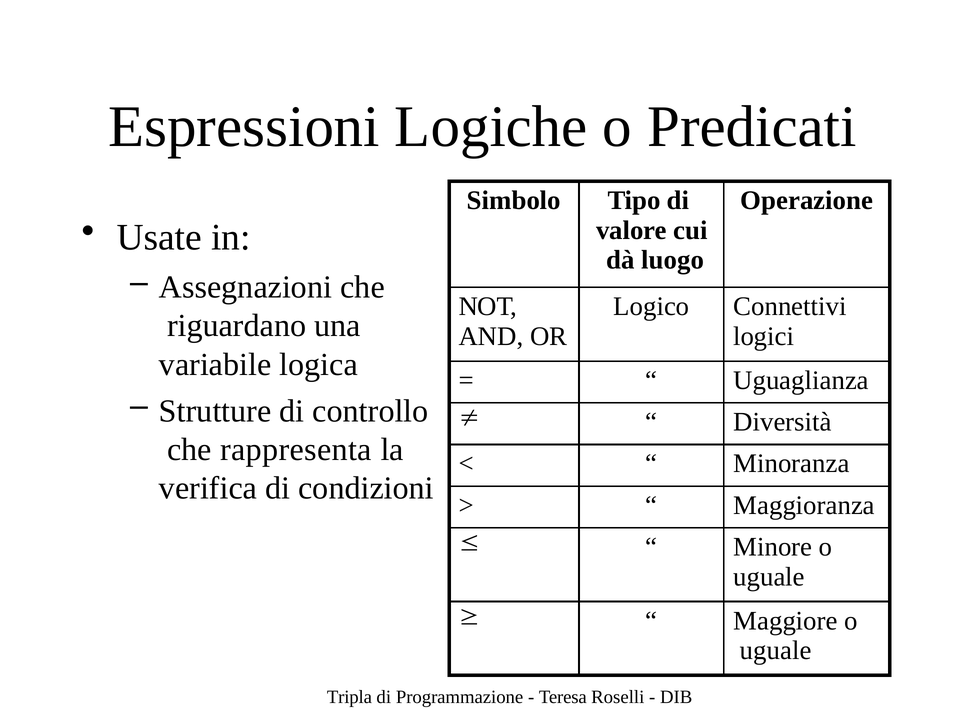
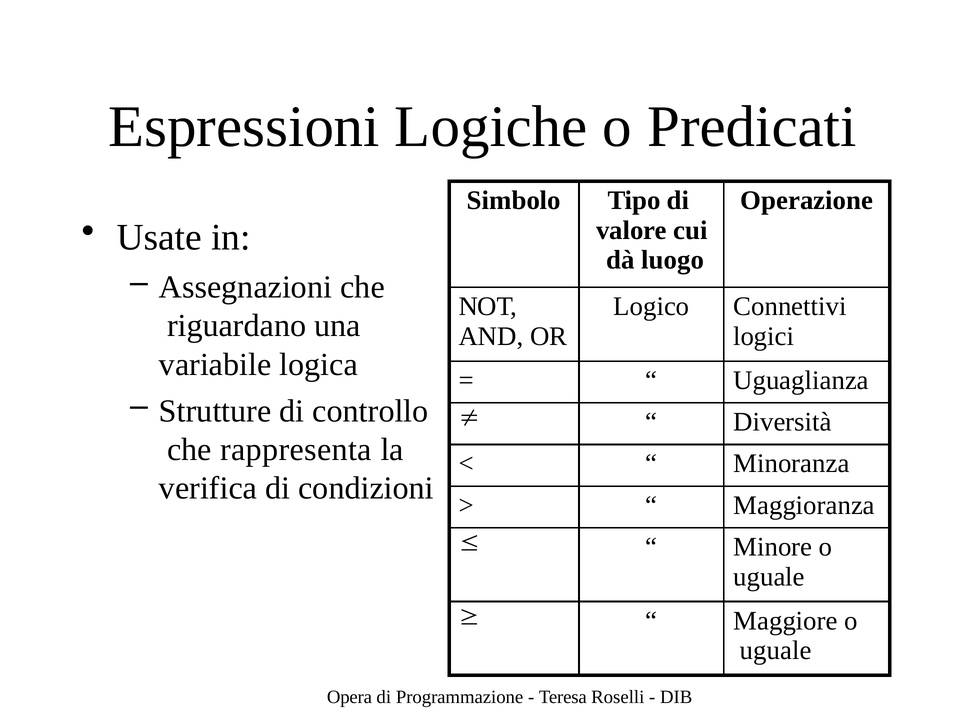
Tripla: Tripla -> Opera (349, 698)
